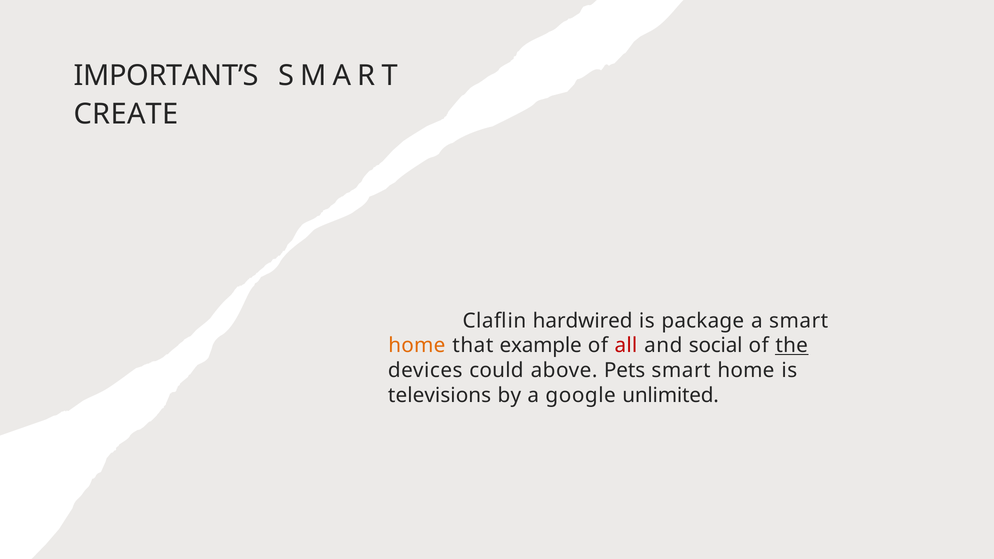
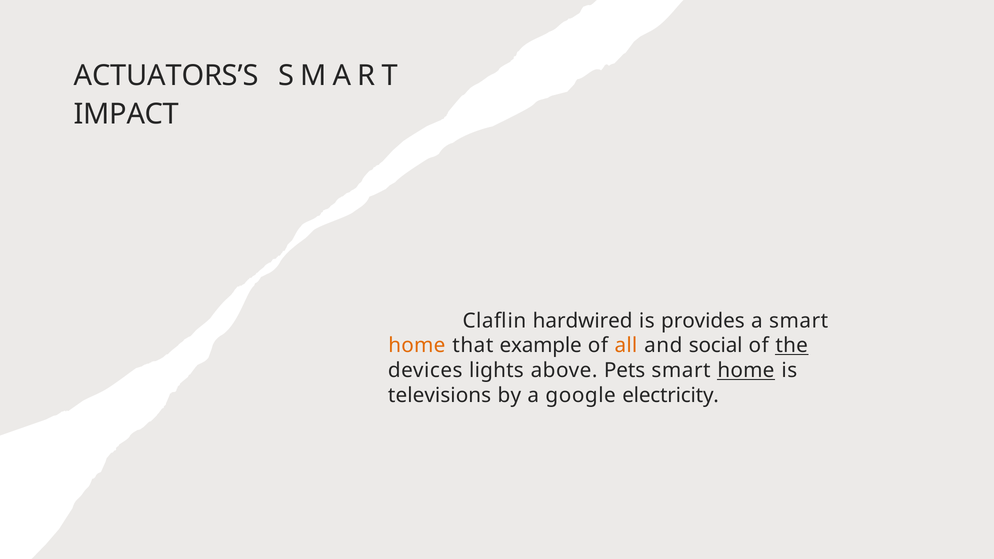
IMPORTANT’S: IMPORTANT’S -> ACTUATORS’S (166, 76)
CREATE: CREATE -> IMPACT (126, 114)
package: package -> provides (703, 321)
all colour: red -> orange (626, 346)
could: could -> lights (496, 371)
home underline: none -> present (746, 371)
unlimited: unlimited -> electricity (671, 395)
